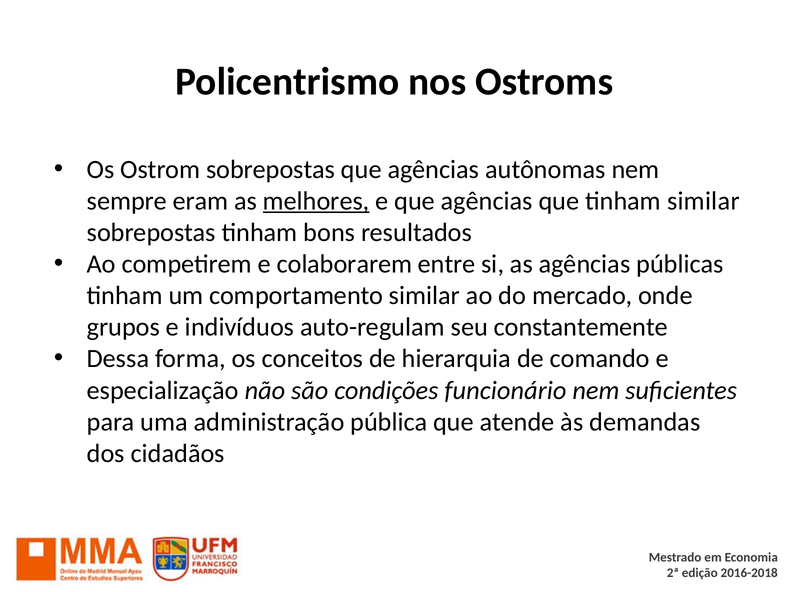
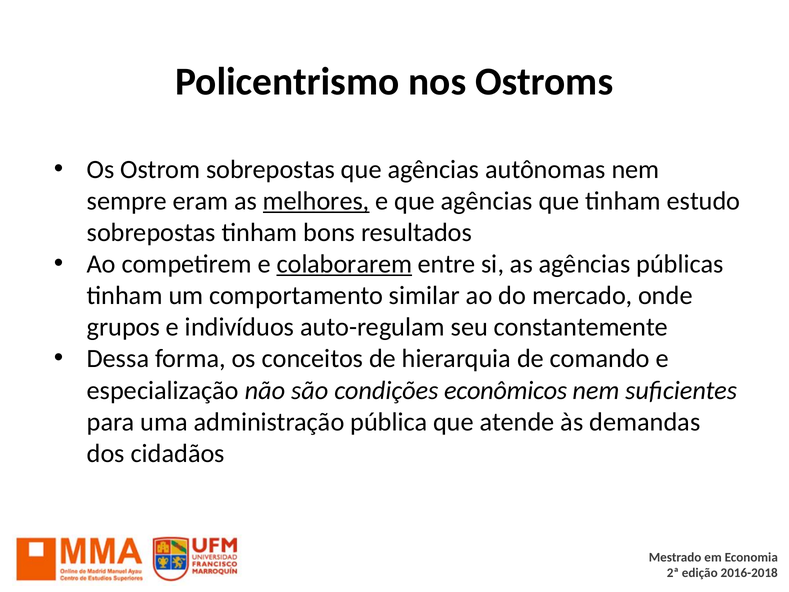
tinham similar: similar -> estudo (704, 201)
colaborarem underline: none -> present (344, 264)
funcionário: funcionário -> econômicos (506, 390)
